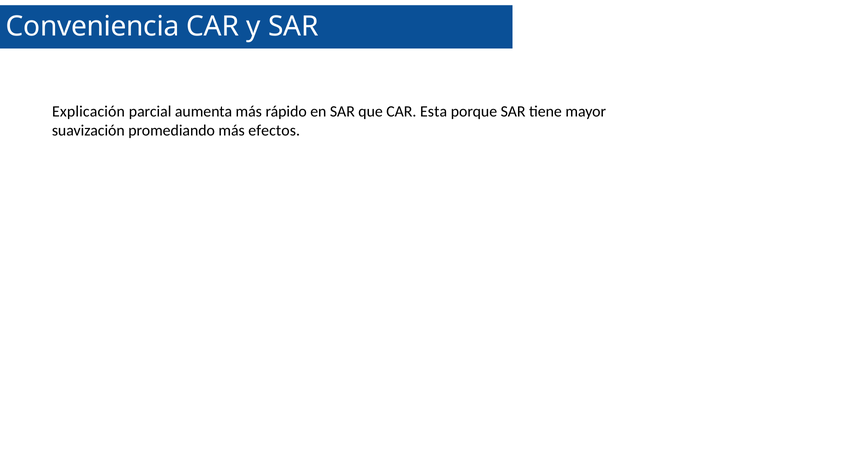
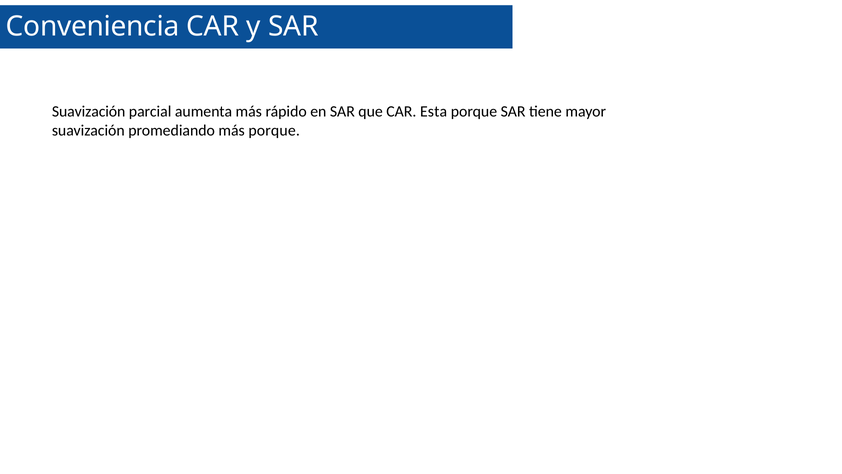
Explicación: Explicación -> Suavización (89, 111)
más efectos: efectos -> porque (274, 130)
